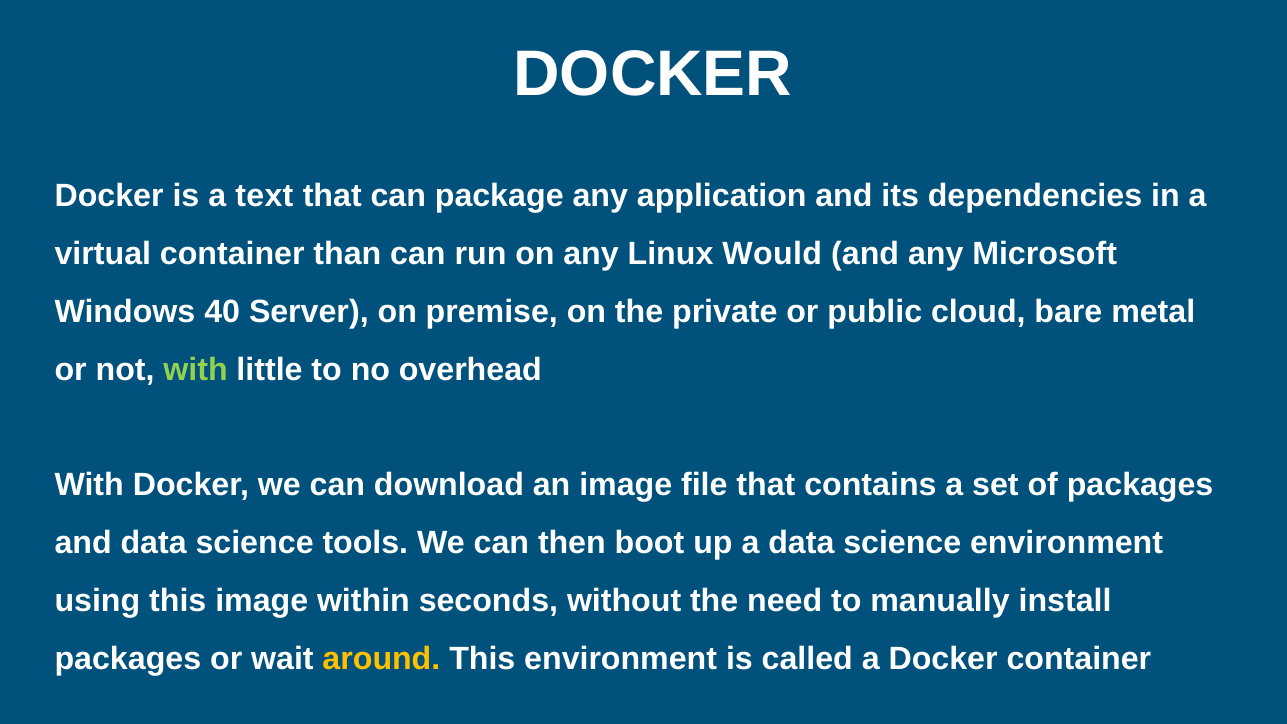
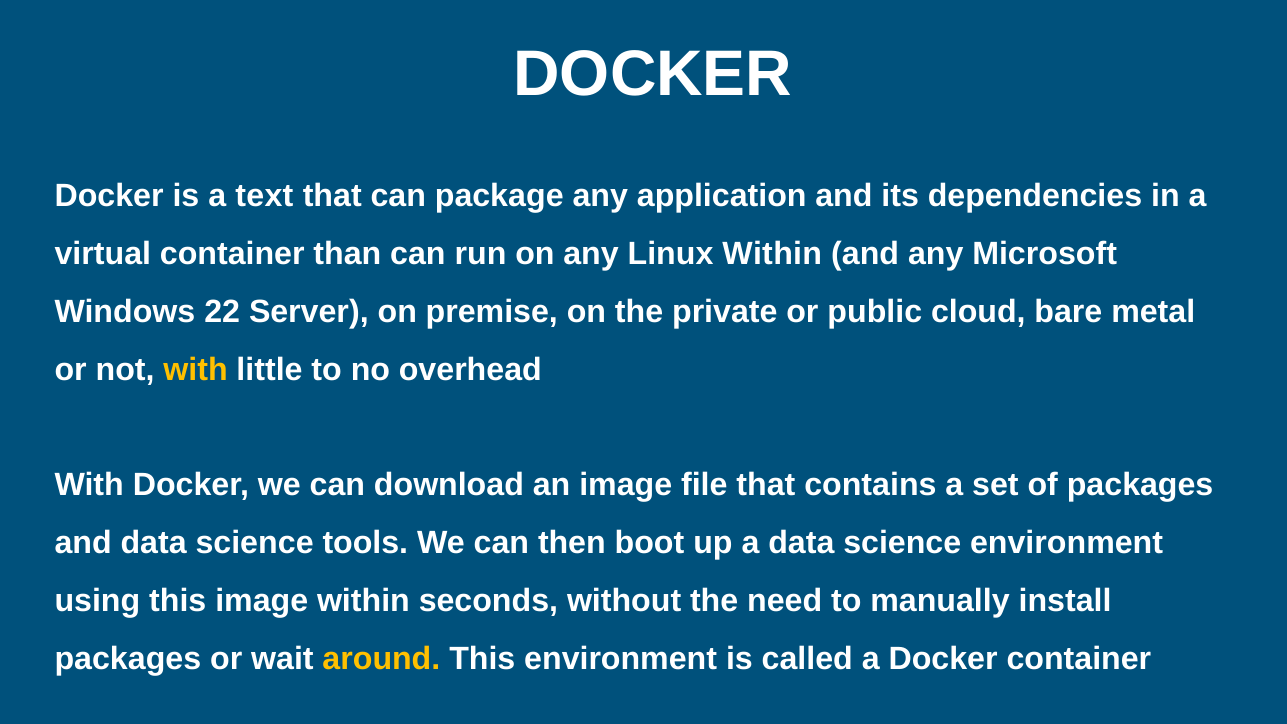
Linux Would: Would -> Within (772, 254)
40: 40 -> 22 (222, 311)
with colour: light green -> yellow (196, 369)
